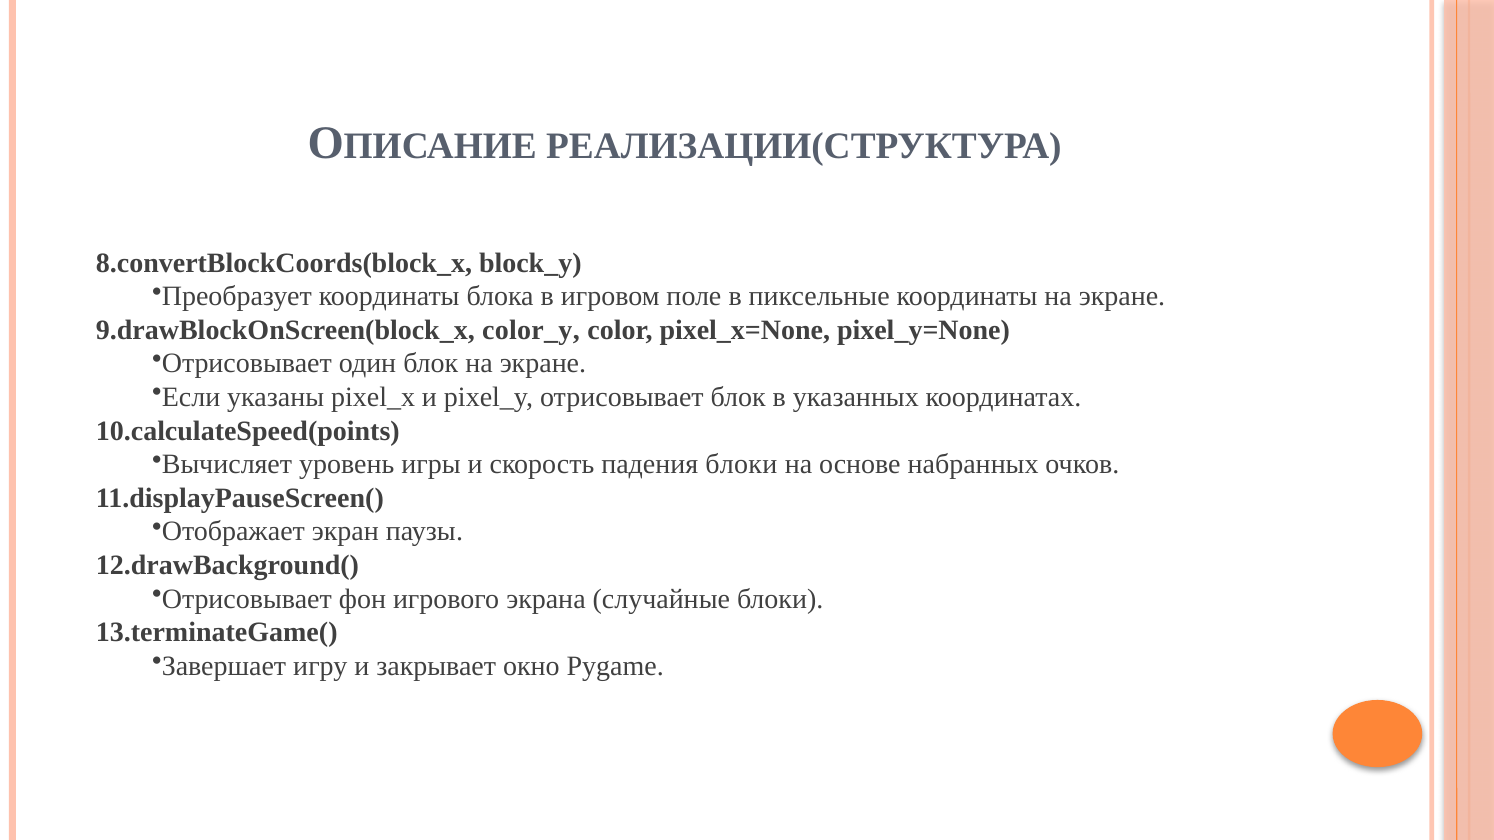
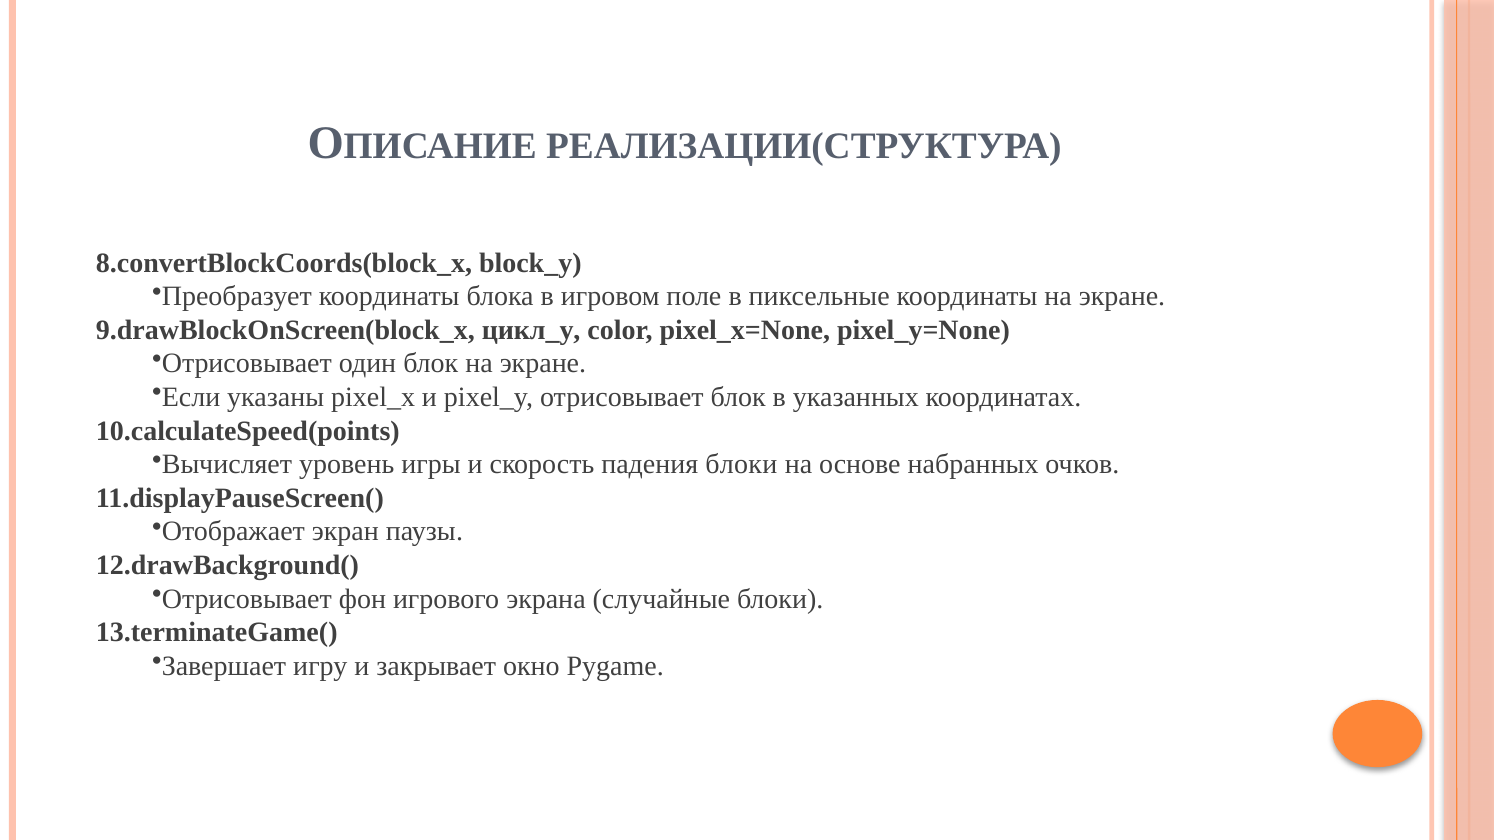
color_y: color_y -> цикл_y (531, 330)
